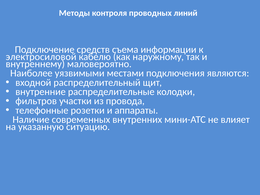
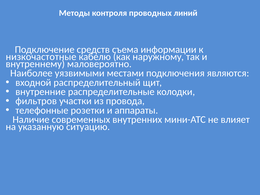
электросиловой: электросиловой -> низкочастотные (41, 57)
